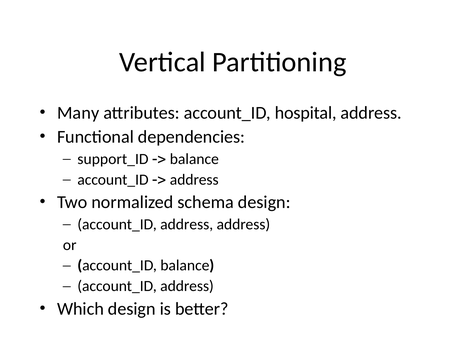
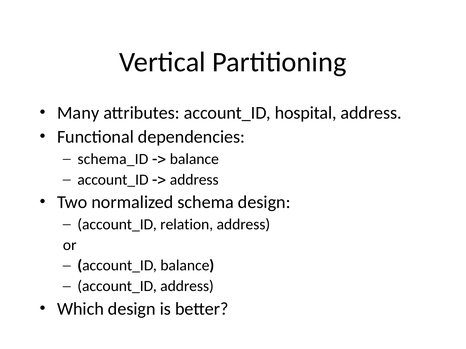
support_ID: support_ID -> schema_ID (113, 159)
address: address -> relation (187, 225)
